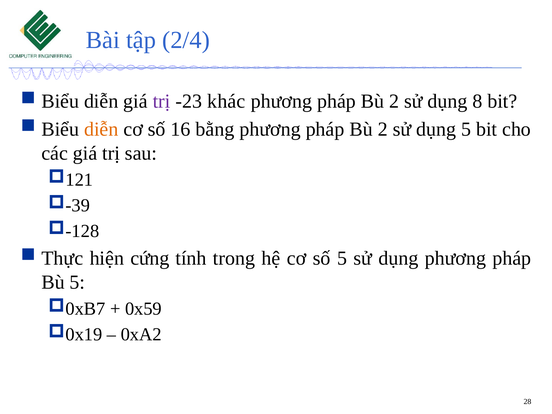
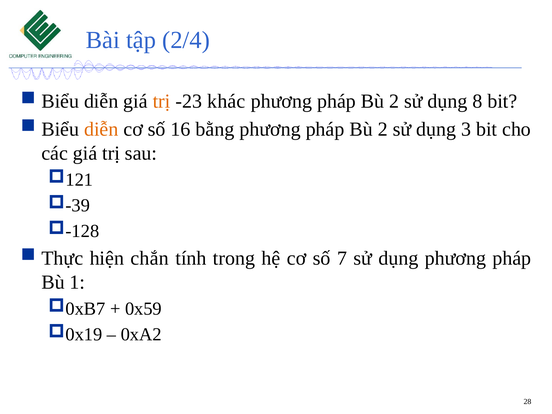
trị colour: purple -> orange (162, 101)
dụng 5: 5 -> 3 (466, 129)
cứng: cứng -> chắn (150, 258)
số 5: 5 -> 7 (342, 258)
Bù 5: 5 -> 1 (77, 282)
